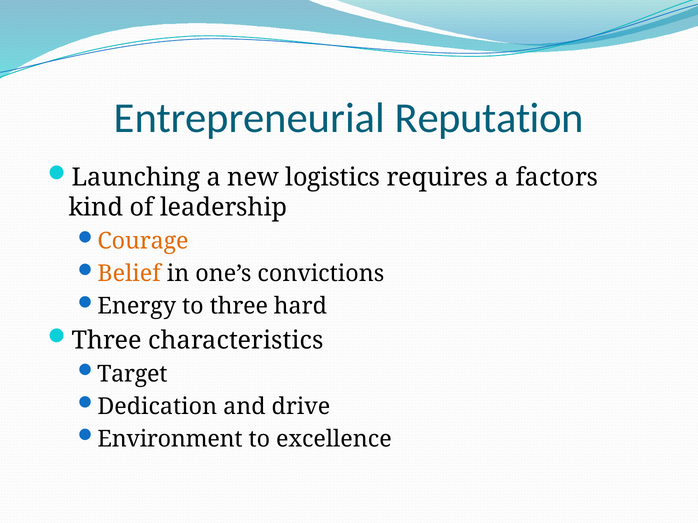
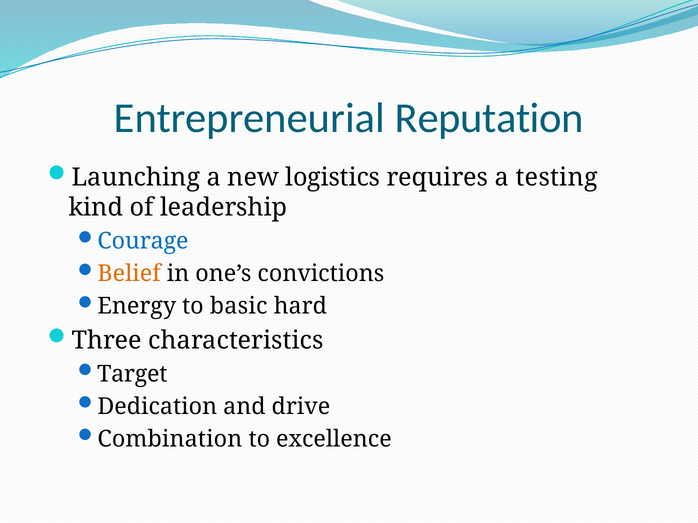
factors: factors -> testing (557, 177)
Courage colour: orange -> blue (143, 241)
to three: three -> basic (239, 306)
Environment: Environment -> Combination (170, 439)
